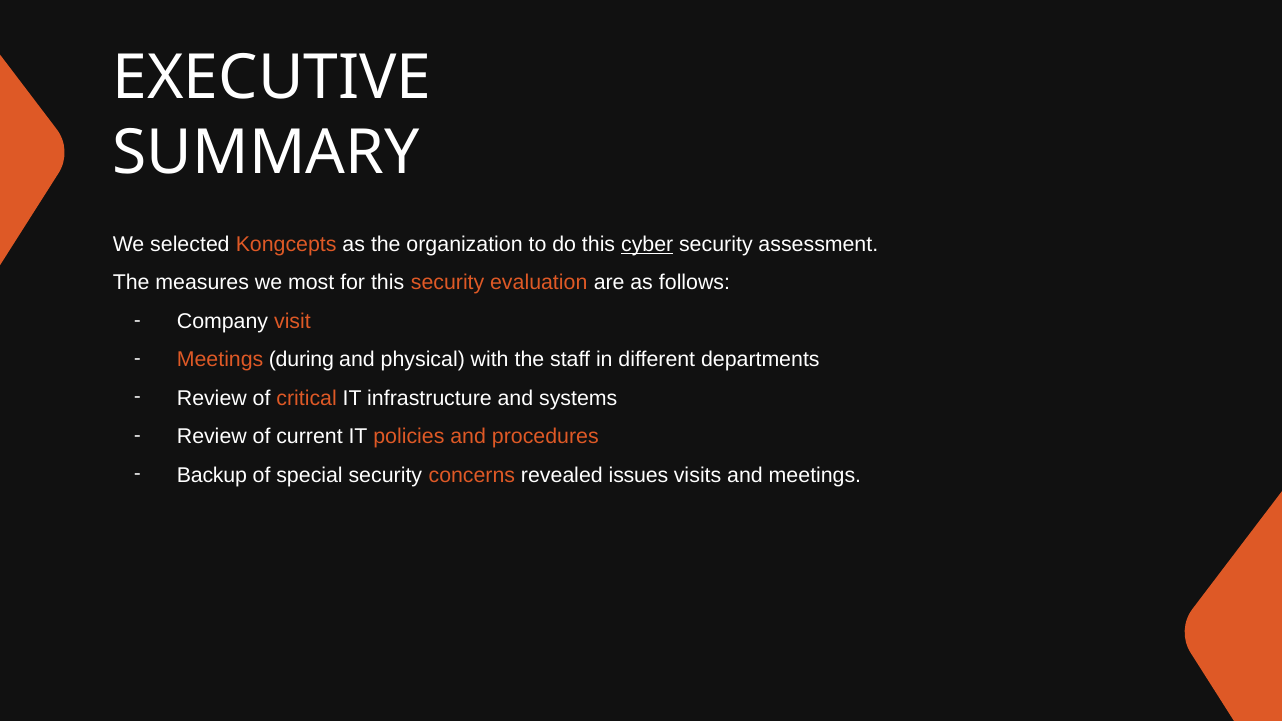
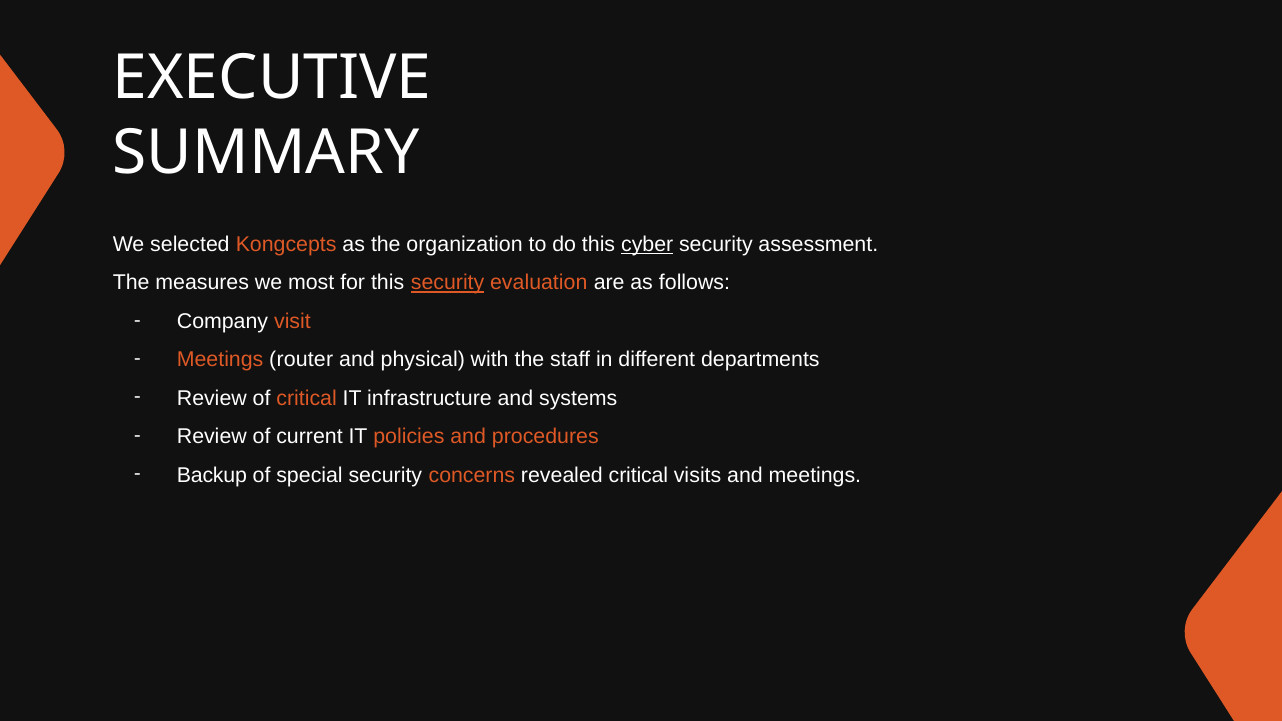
security underline: none -> present (448, 283)
during: during -> router (301, 360)
revealed issues: issues -> critical (638, 475)
